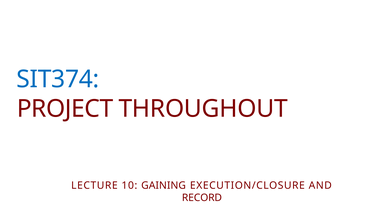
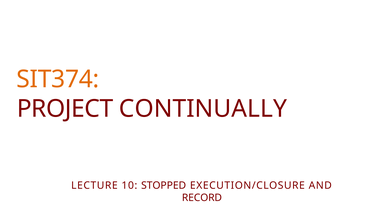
SIT374 colour: blue -> orange (58, 79)
THROUGHOUT: THROUGHOUT -> CONTINUALLY (203, 109)
GAINING: GAINING -> STOPPED (164, 185)
